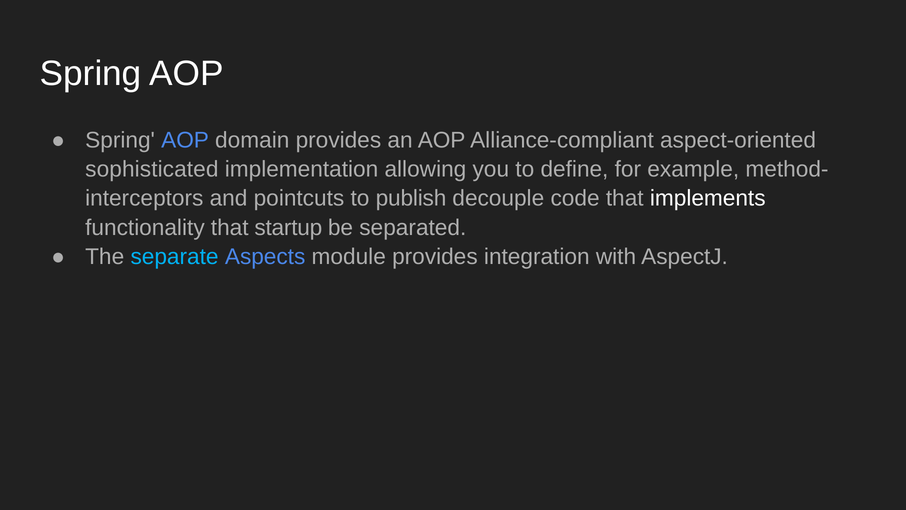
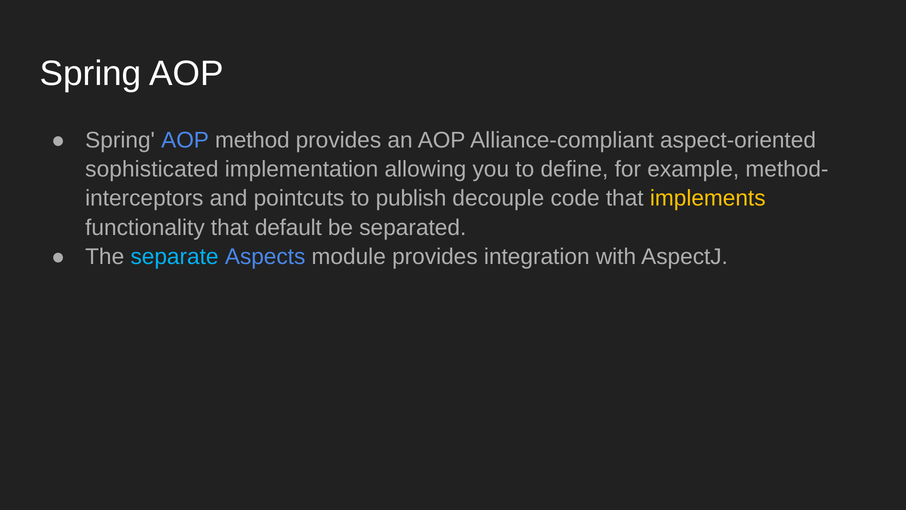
domain: domain -> method (252, 140)
implements colour: white -> yellow (708, 198)
startup: startup -> default (288, 228)
